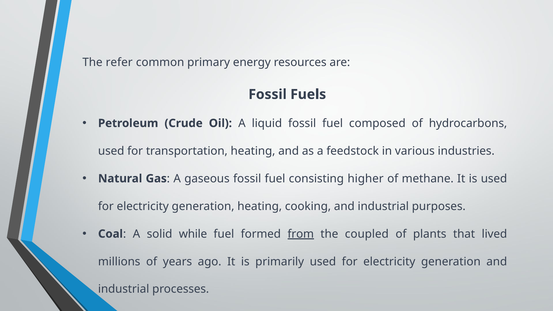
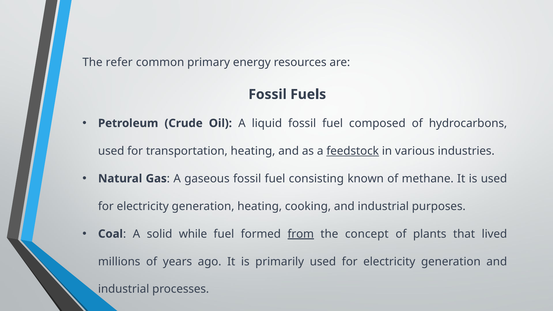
feedstock underline: none -> present (353, 151)
higher: higher -> known (366, 179)
coupled: coupled -> concept (367, 234)
